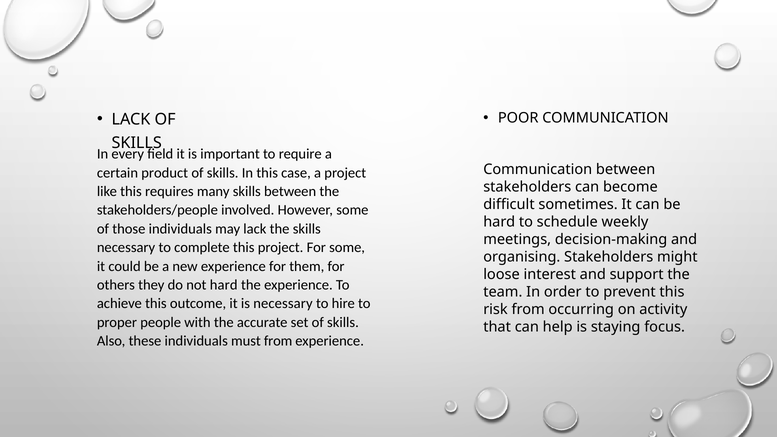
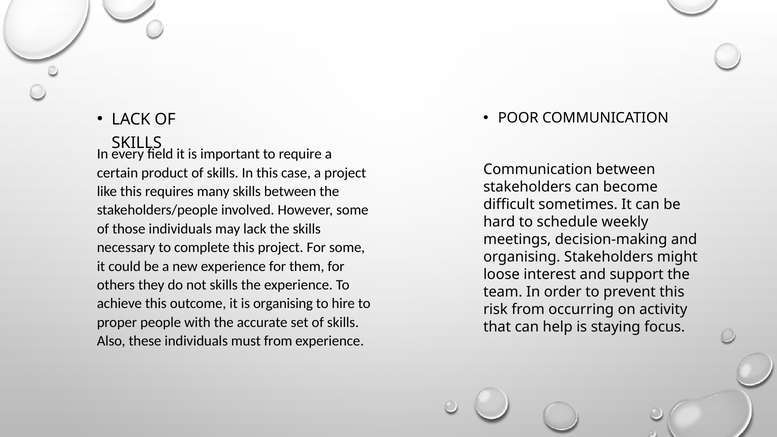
not hard: hard -> skills (224, 285)
is necessary: necessary -> organising (283, 304)
